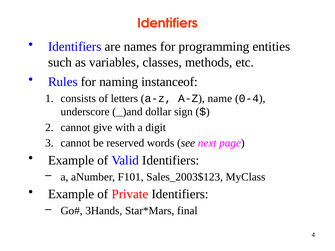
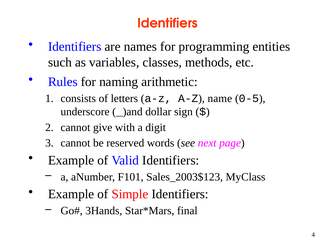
instanceof: instanceof -> arithmetic (170, 82)
0-4: 0-4 -> 0-5 (249, 99)
Private: Private -> Simple (130, 194)
